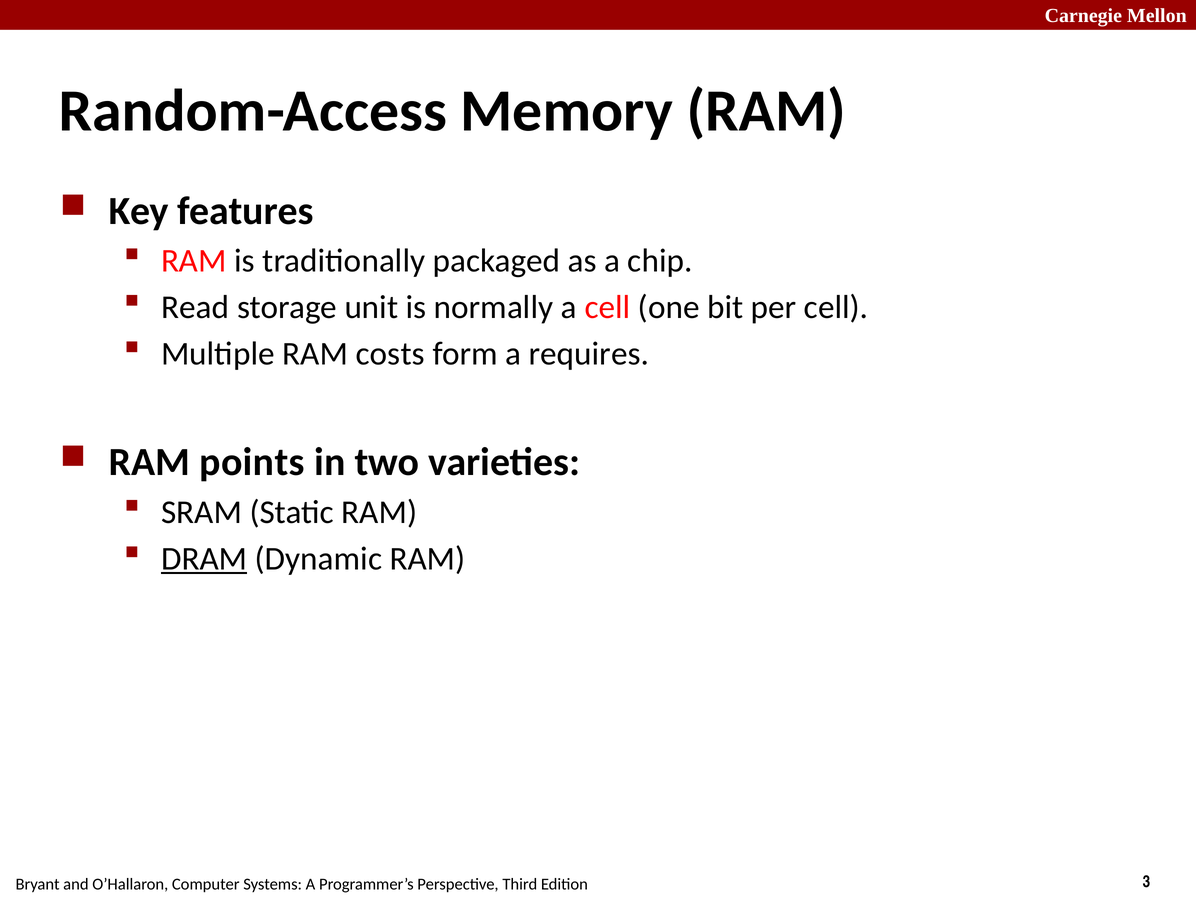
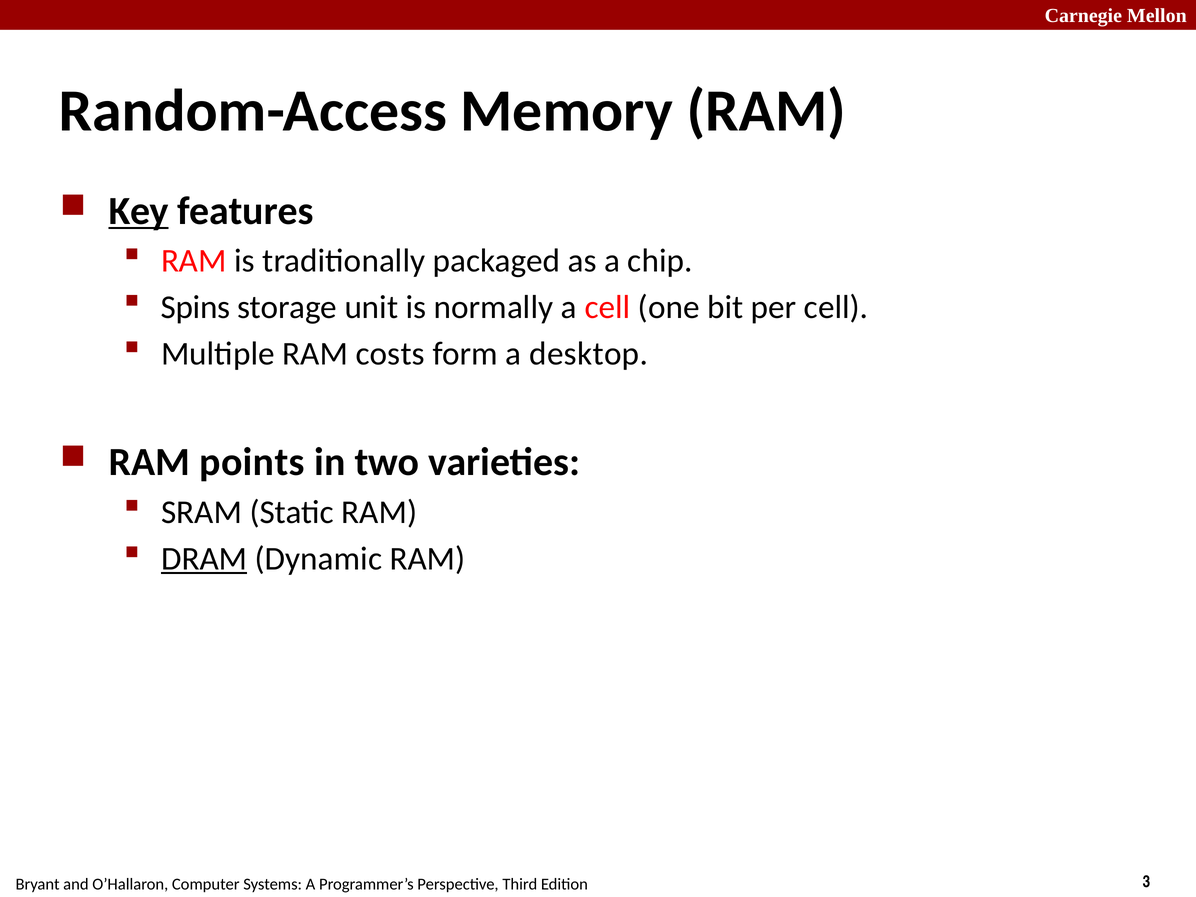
Key underline: none -> present (139, 211)
Read: Read -> Spins (195, 307)
requires: requires -> desktop (589, 354)
